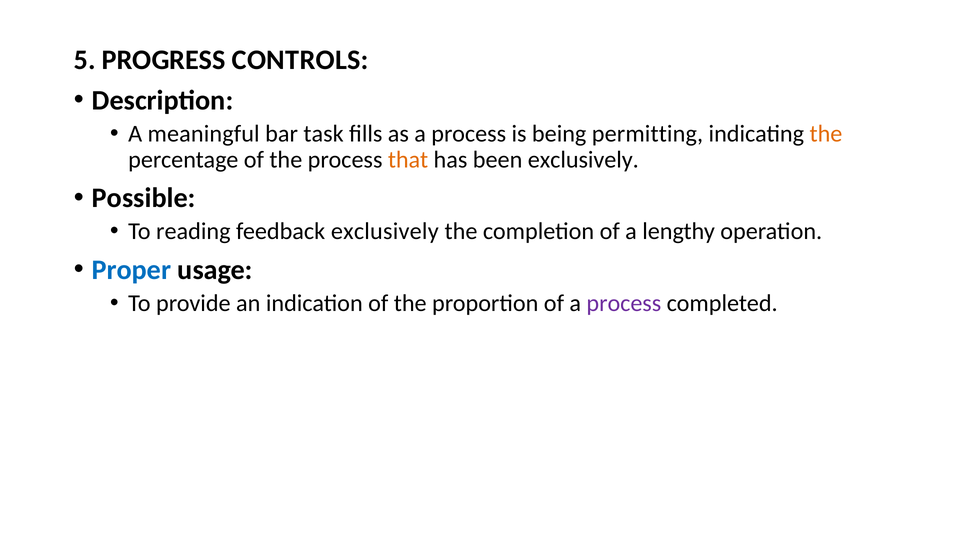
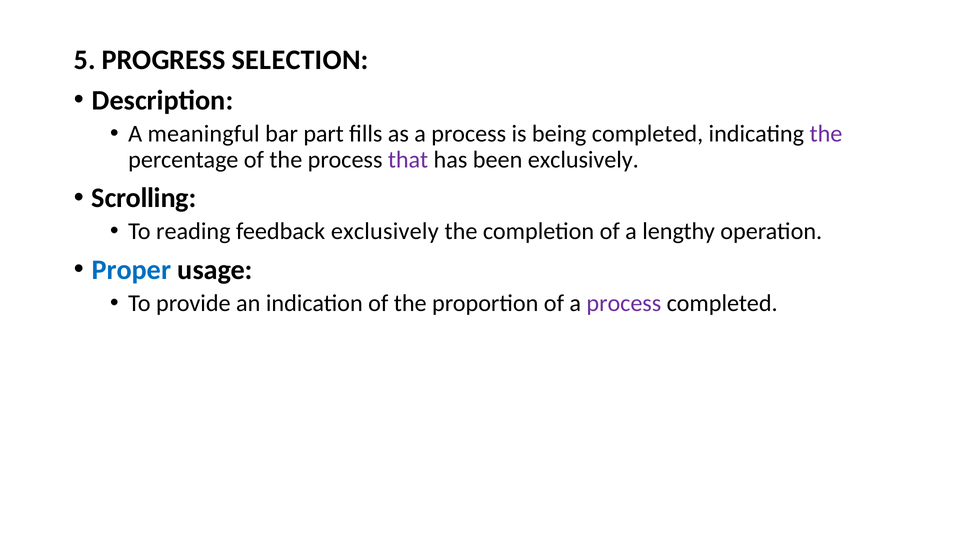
CONTROLS: CONTROLS -> SELECTION (300, 60)
task: task -> part (324, 134)
being permitting: permitting -> completed (648, 134)
the colour: orange -> purple (826, 134)
that colour: orange -> purple (408, 160)
Possible: Possible -> Scrolling (144, 198)
